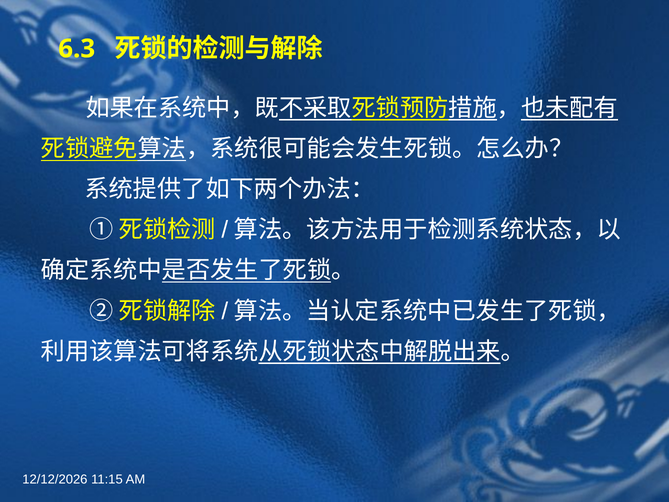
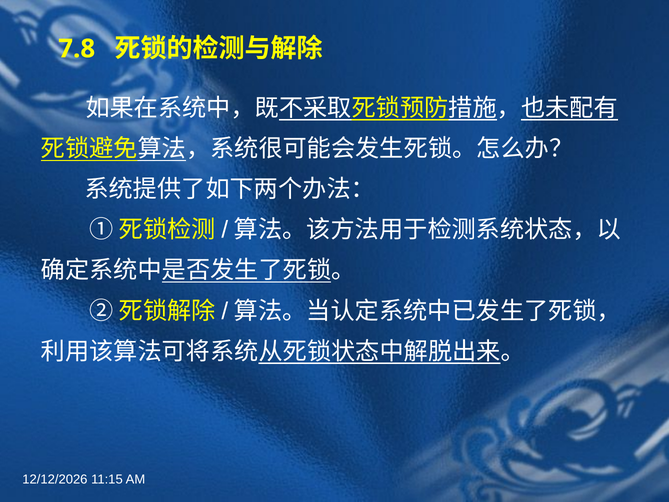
6.3: 6.3 -> 7.8 (77, 49)
